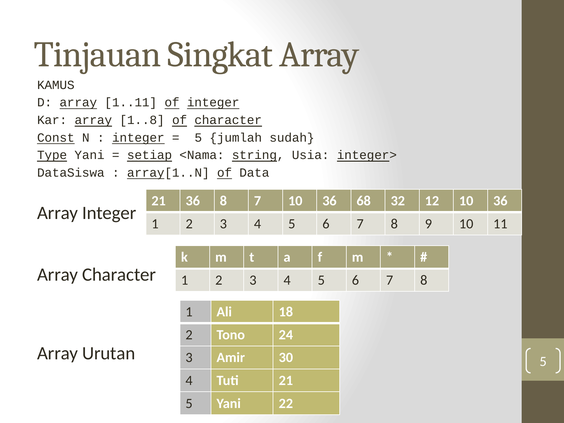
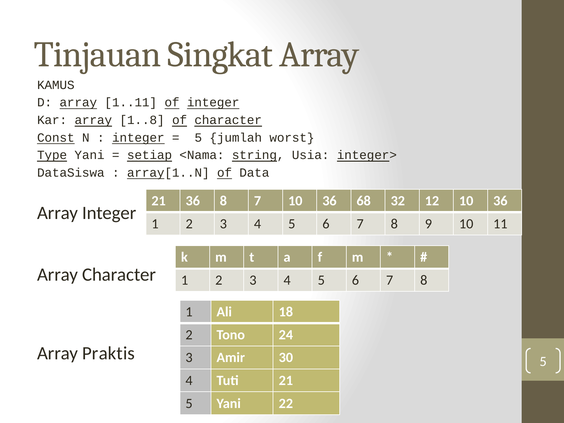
sudah: sudah -> worst (292, 138)
Urutan: Urutan -> Praktis (109, 353)
